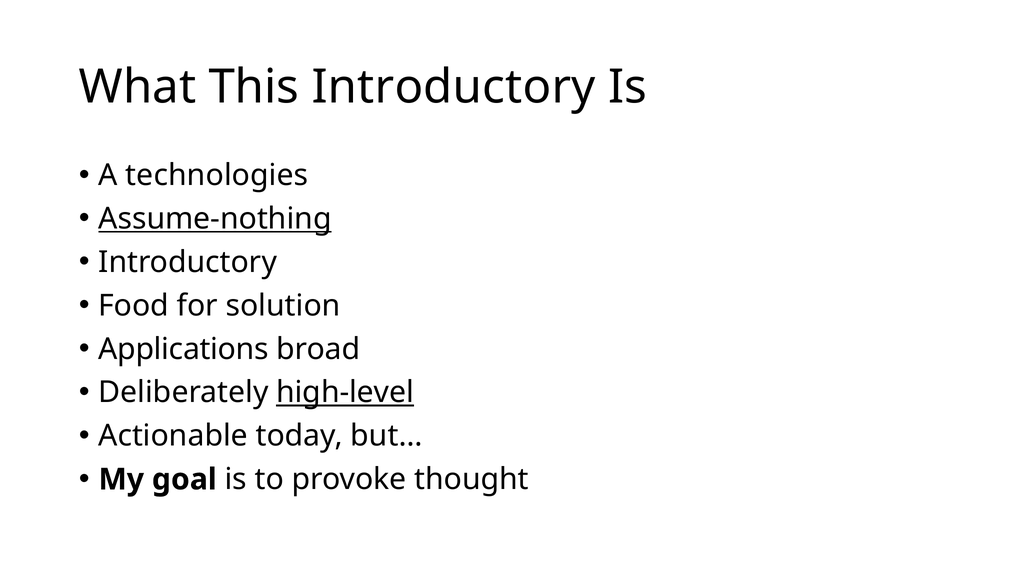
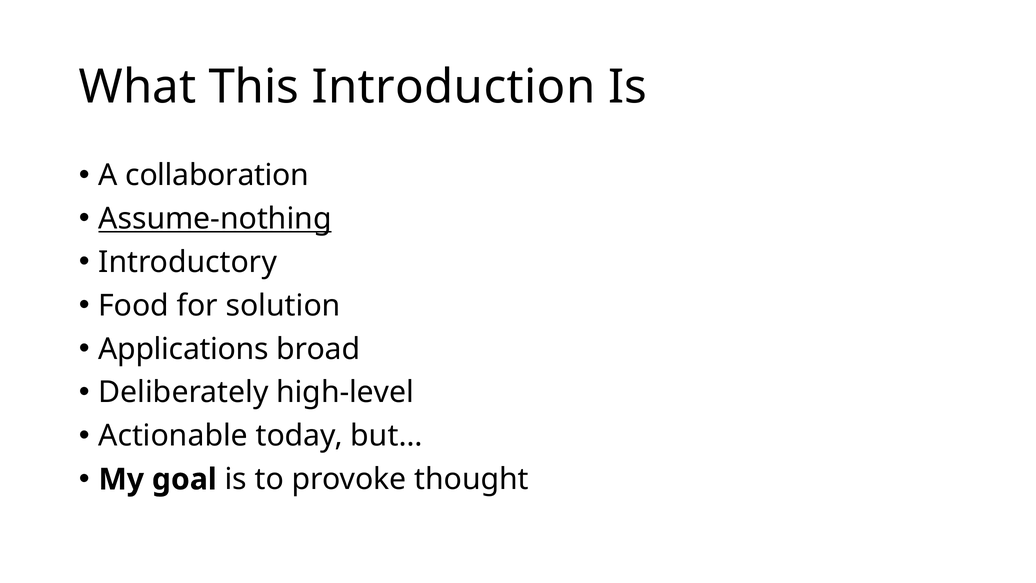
This Introductory: Introductory -> Introduction (454, 87)
technologies: technologies -> collaboration (217, 175)
high-level underline: present -> none (345, 392)
